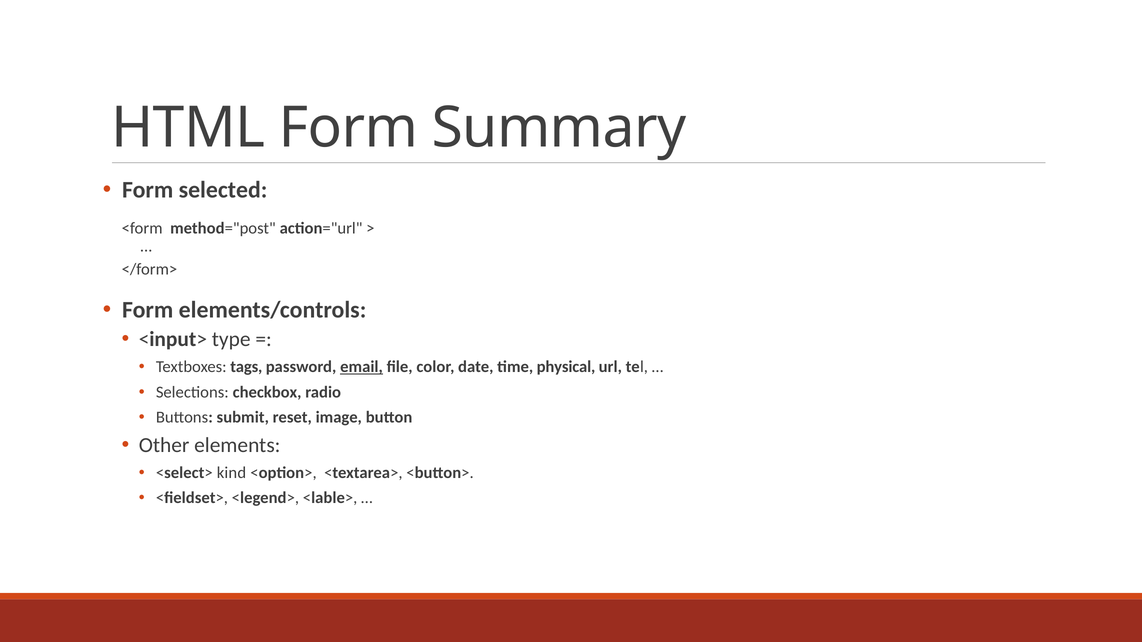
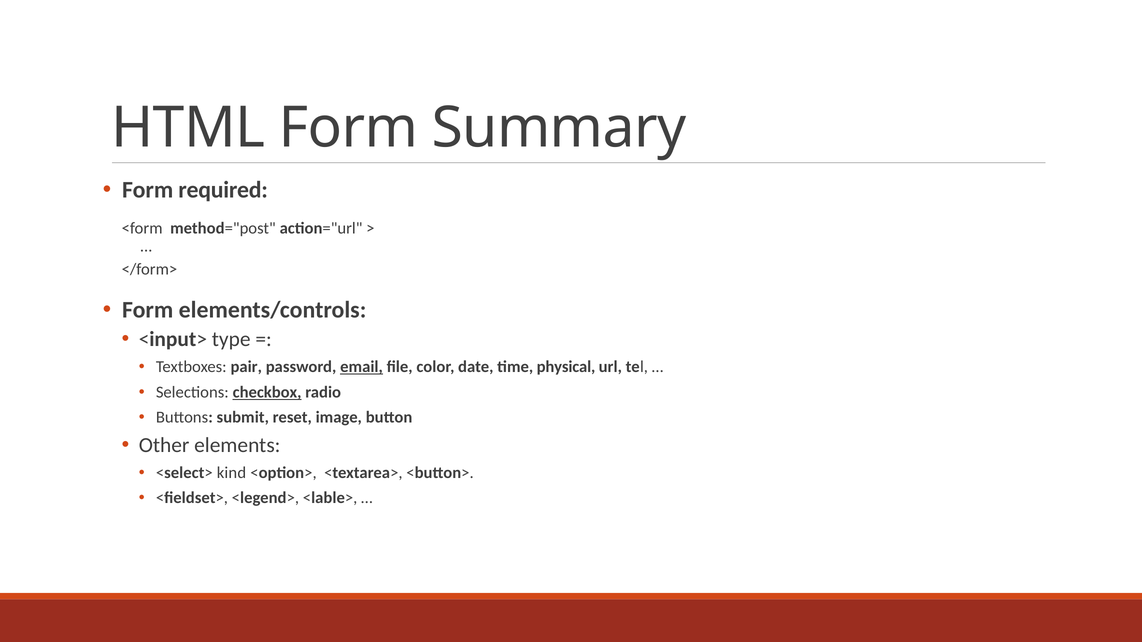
selected: selected -> required (223, 190)
tags: tags -> pair (246, 367)
checkbox underline: none -> present (267, 392)
